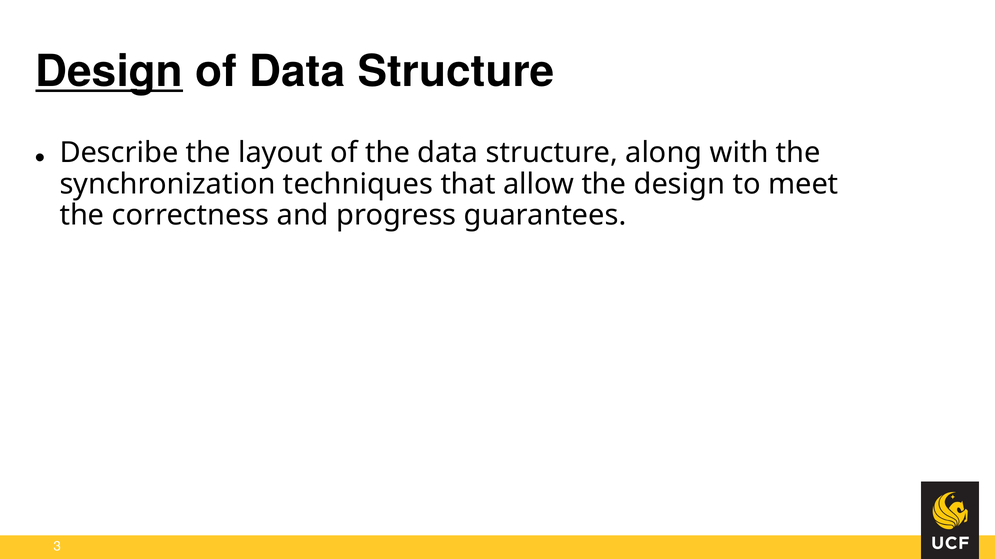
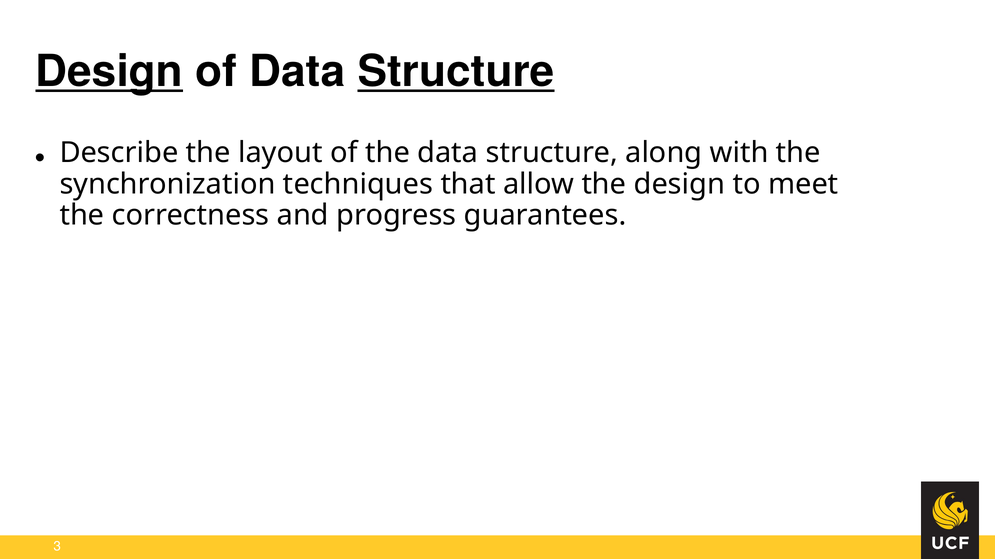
Structure underline: none -> present (456, 72)
